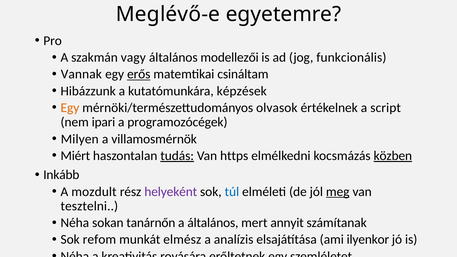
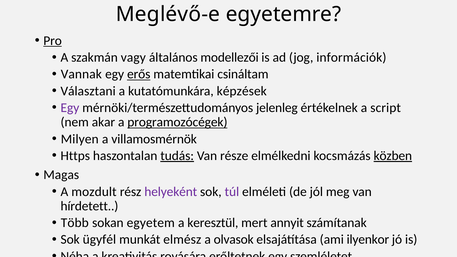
Pro underline: none -> present (53, 41)
funkcionális: funkcionális -> információk (351, 57)
Hibázzunk: Hibázzunk -> Választani (88, 91)
Egy colour: orange -> purple (70, 108)
olvasok: olvasok -> jelenleg (277, 108)
ipari: ipari -> akar (103, 122)
programozócégek underline: none -> present (177, 122)
Miért: Miért -> Https (75, 156)
https: https -> része (234, 156)
Inkább: Inkább -> Magas (61, 175)
túl colour: blue -> purple (232, 192)
meg underline: present -> none (338, 192)
tesztelni: tesztelni -> hírdetett (89, 206)
Néha: Néha -> Több (75, 223)
tanárnőn: tanárnőn -> egyetem (151, 223)
a általános: általános -> keresztül (213, 223)
refom: refom -> ügyfél (99, 240)
analízis: analízis -> olvasok (234, 240)
